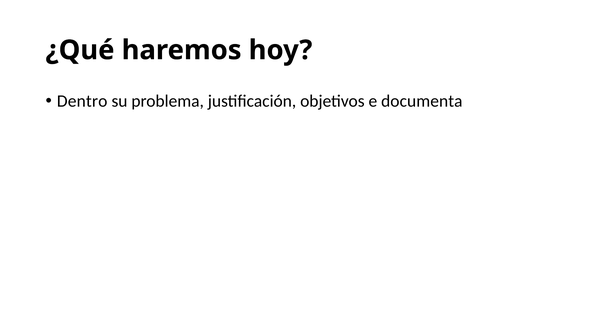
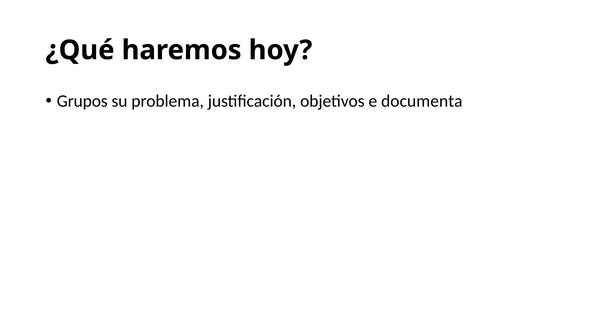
Dentro: Dentro -> Grupos (82, 101)
